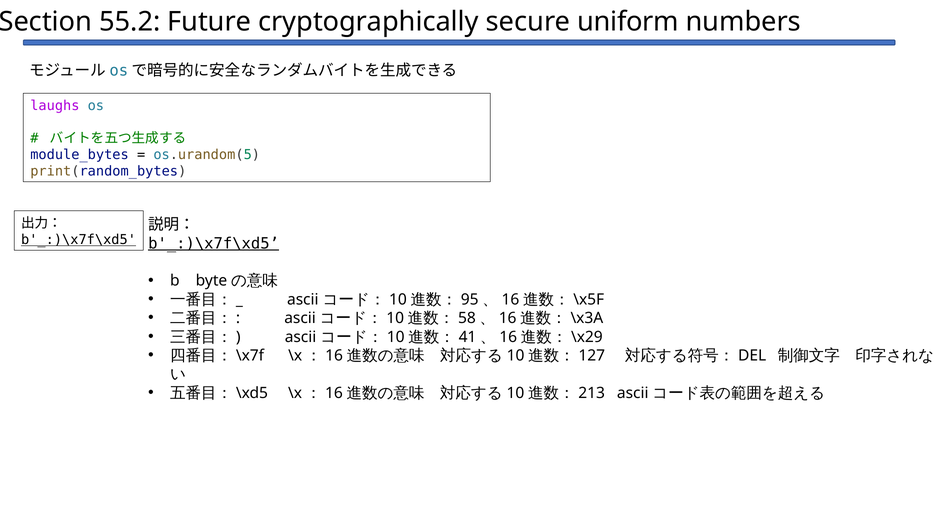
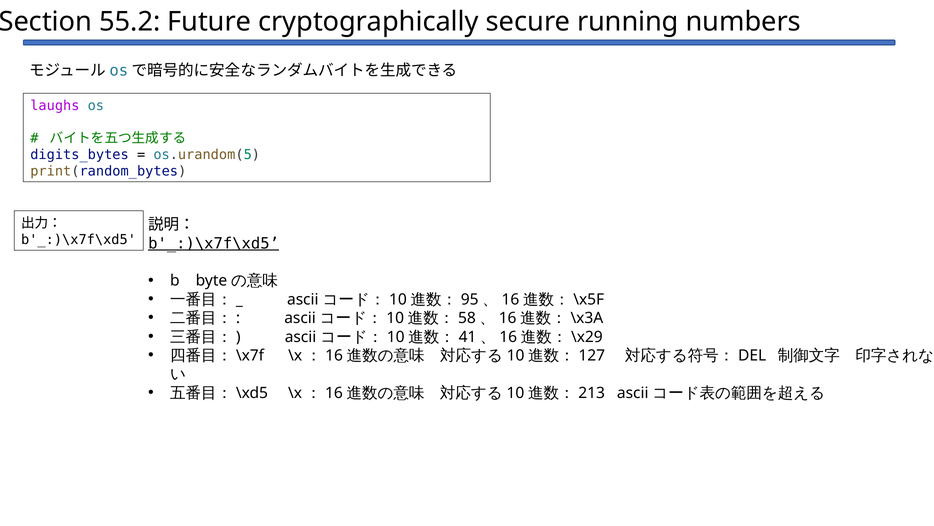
uniform: uniform -> running (628, 22)
module_bytes: module_bytes -> digits_bytes (80, 155)
b'_:)\x7f\xd5 underline: present -> none (79, 240)
